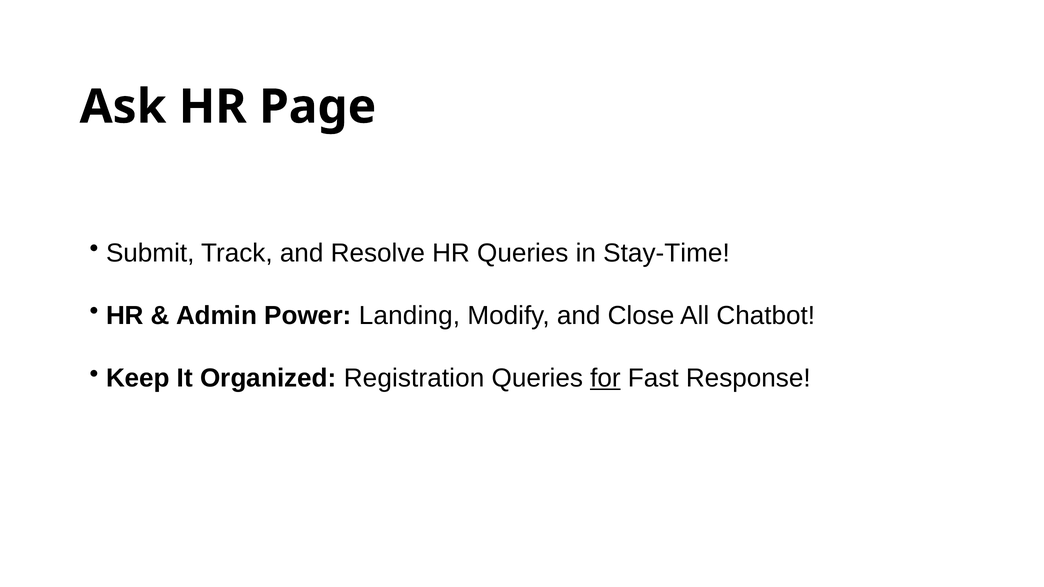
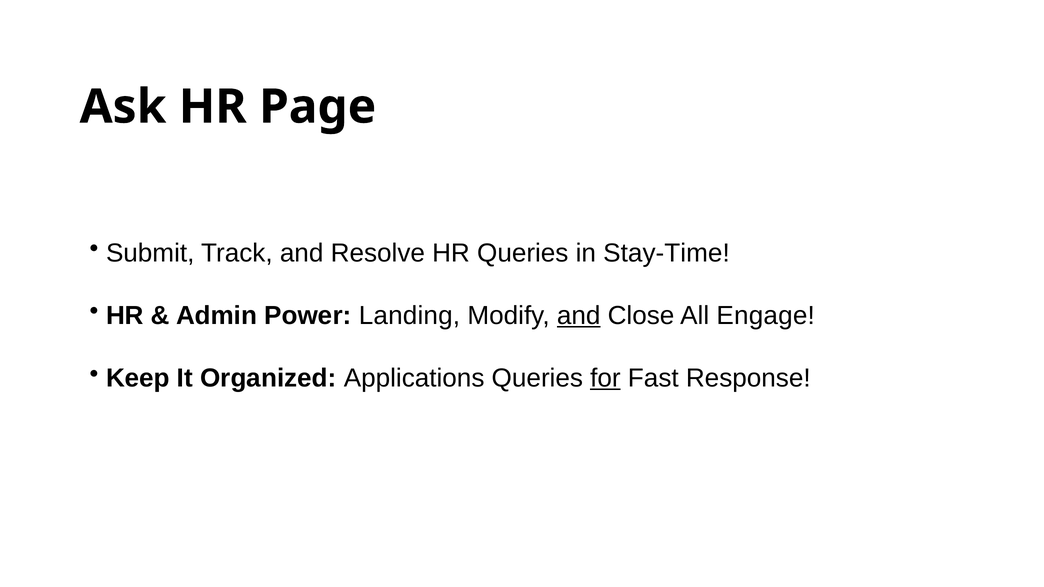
and underline: none -> present (579, 316)
Chatbot: Chatbot -> Engage (766, 316)
Registration: Registration -> Applications (414, 378)
